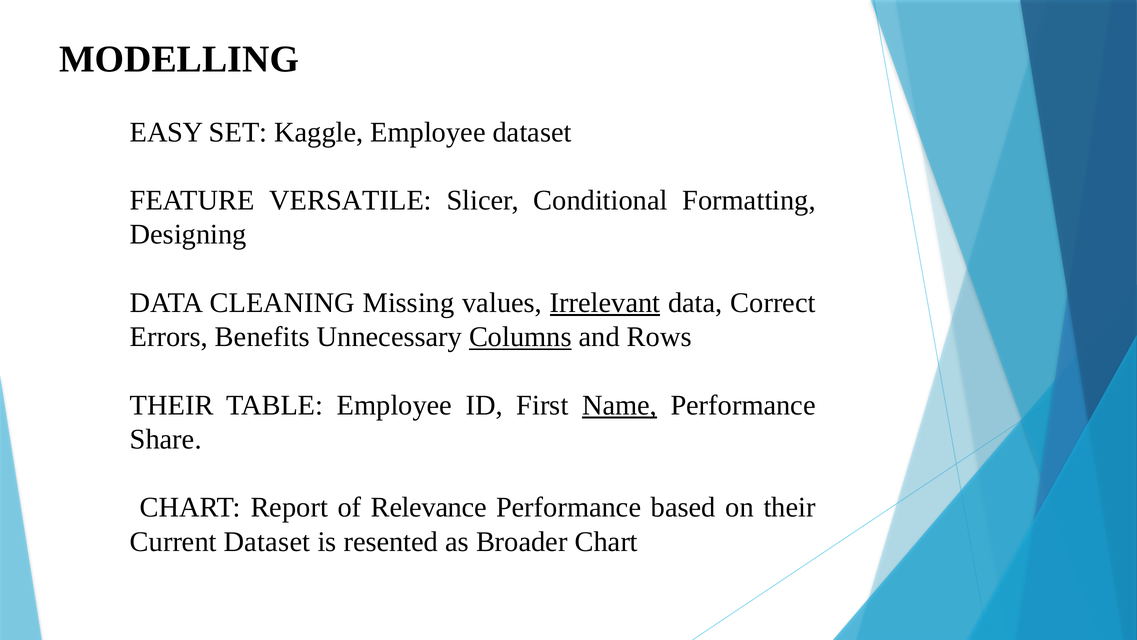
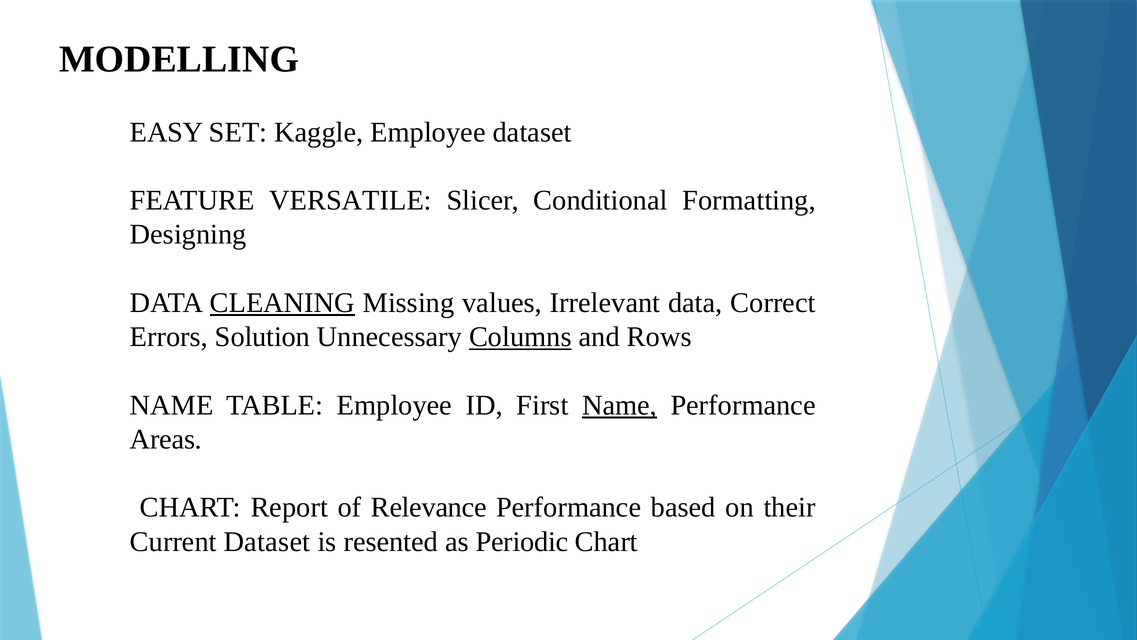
CLEANING underline: none -> present (282, 303)
Irrelevant underline: present -> none (605, 303)
Benefits: Benefits -> Solution (262, 337)
THEIR: THEIR -> NAME (172, 405)
Share: Share -> Areas (166, 439)
Broader: Broader -> Periodic (522, 541)
